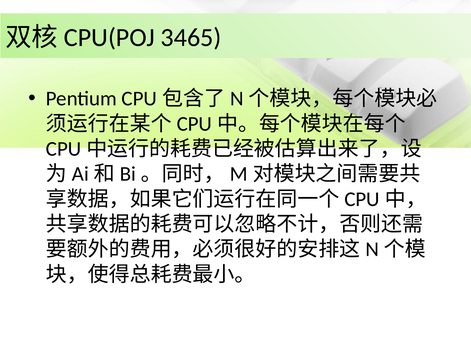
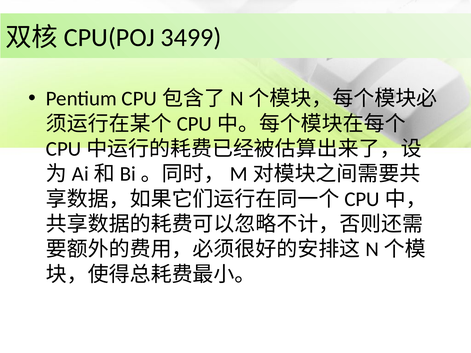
3465: 3465 -> 3499 (191, 37)
